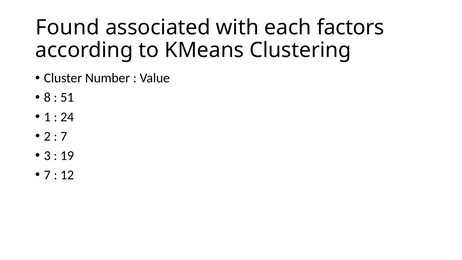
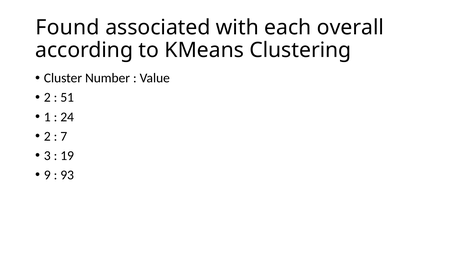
factors: factors -> overall (350, 27)
8: 8 -> 2 (47, 97)
7: 7 -> 9 (47, 175)
12: 12 -> 93 (67, 175)
